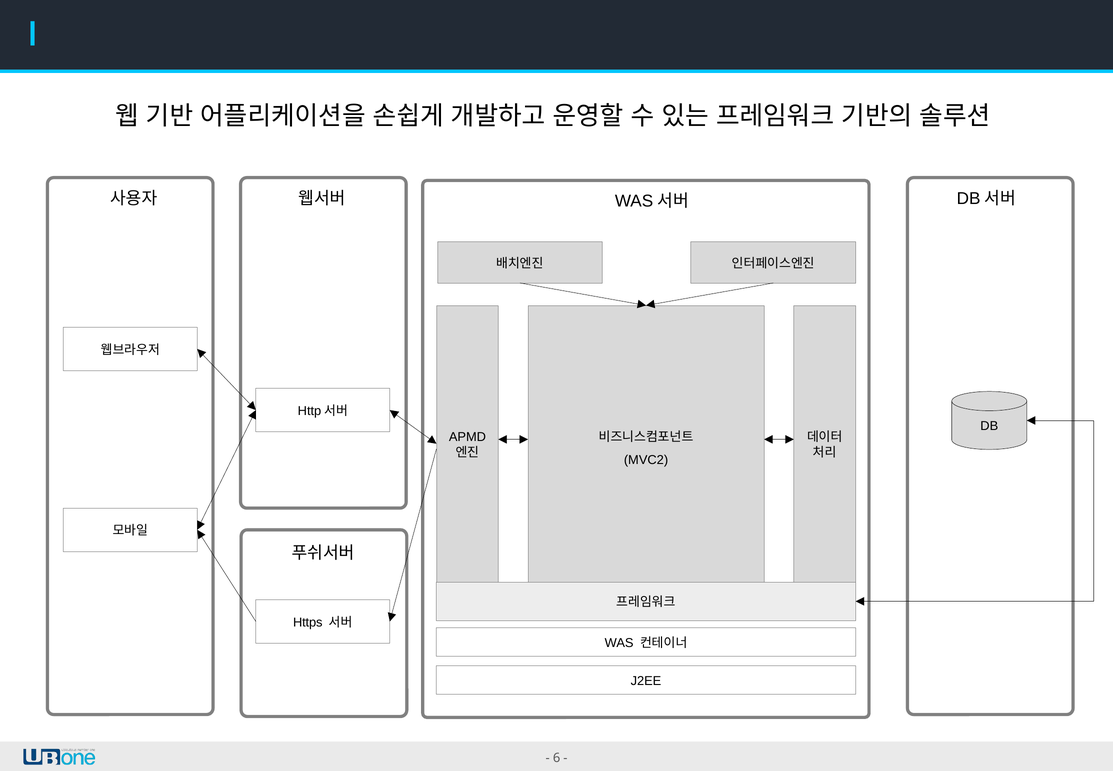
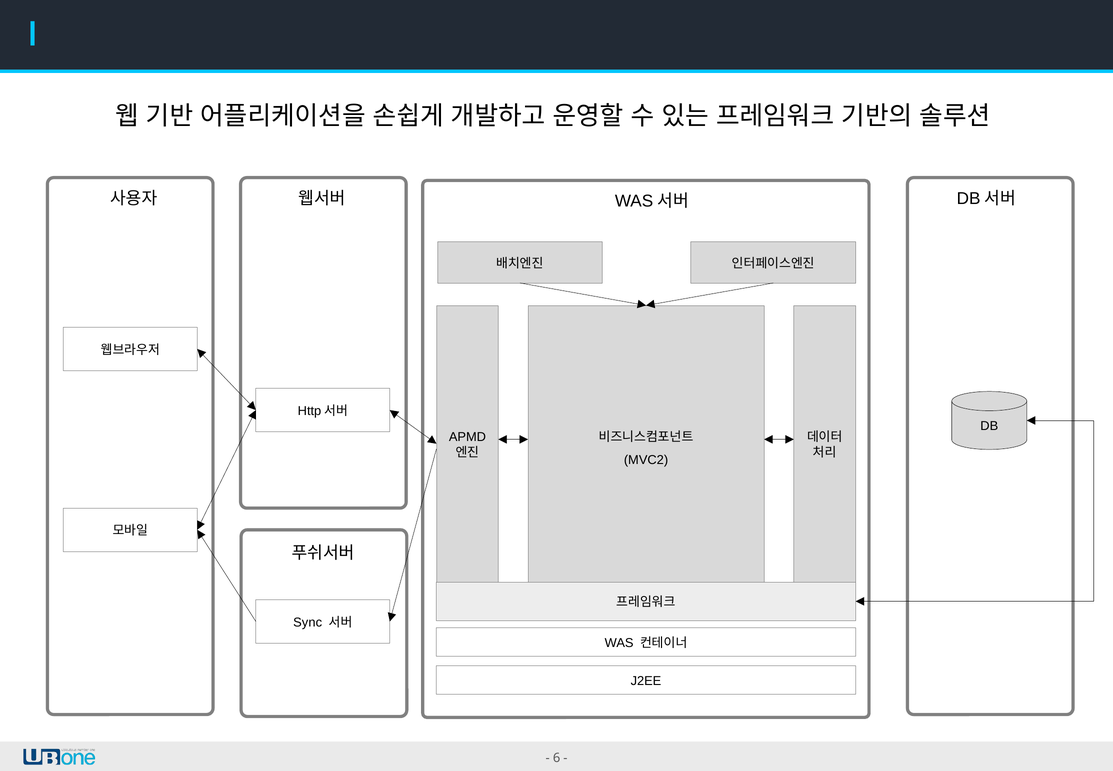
Https: Https -> Sync (308, 622)
